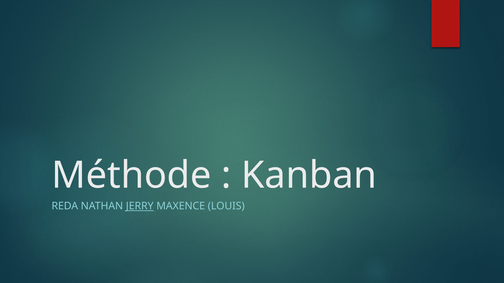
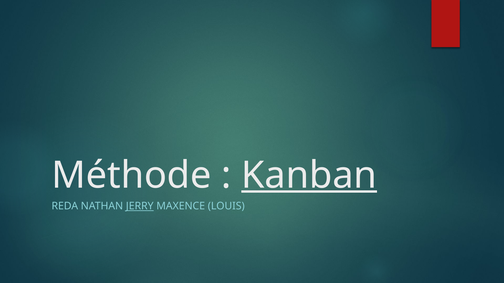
Kanban underline: none -> present (309, 176)
